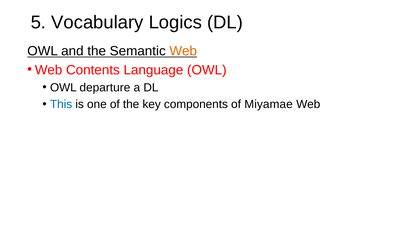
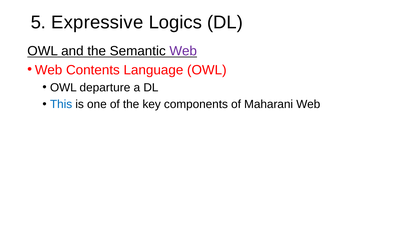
Vocabulary: Vocabulary -> Expressive (97, 22)
Web colour: orange -> purple (183, 51)
Miyamae: Miyamae -> Maharani (269, 104)
